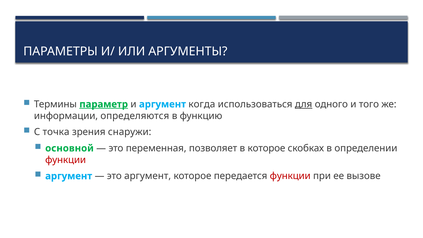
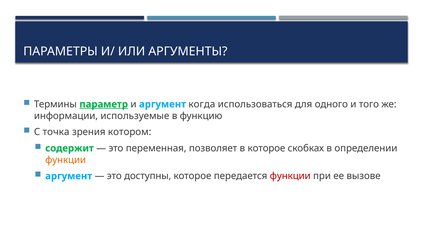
для underline: present -> none (304, 104)
определяются: определяются -> используемые (135, 116)
снаружи: снаружи -> котором (130, 132)
основной: основной -> содержит (70, 148)
функции colour: red -> orange (66, 160)
это аргумент: аргумент -> доступны (148, 176)
